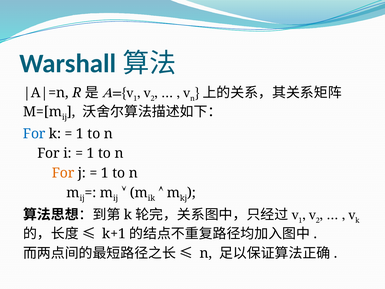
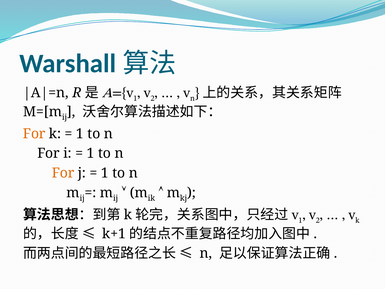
For colour: blue -> orange (34, 134)
